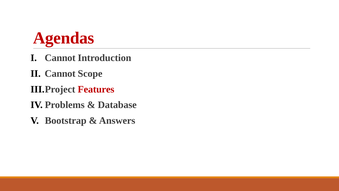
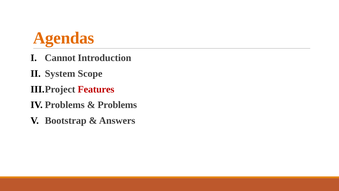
Agendas colour: red -> orange (64, 38)
Cannot: Cannot -> System (60, 74)
Database: Database -> Problems (117, 105)
